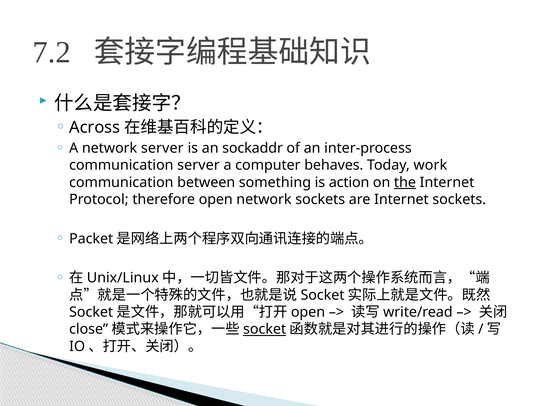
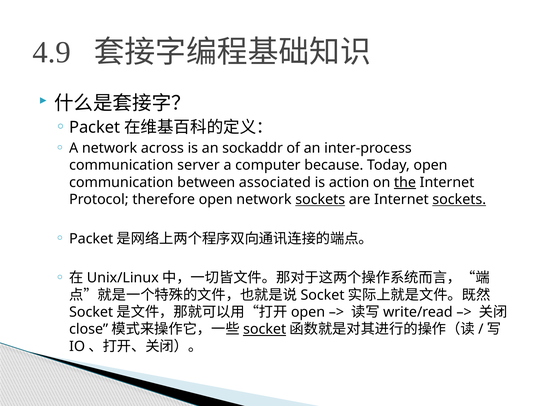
7.2: 7.2 -> 4.9 (52, 52)
Across: Across -> Packet (95, 127)
network server: server -> across (162, 148)
behaves: behaves -> because (334, 165)
Today work: work -> open (430, 165)
something: something -> associated (275, 182)
sockets underline: none -> present (320, 199)
sockets underline: none -> present (459, 199)
